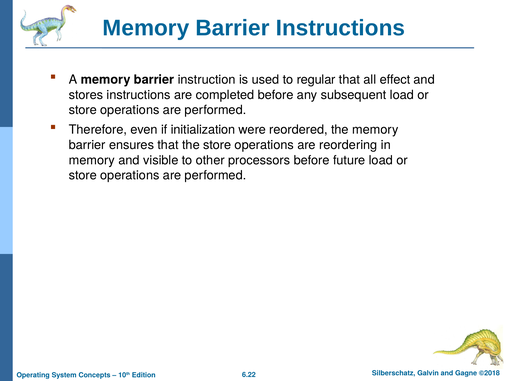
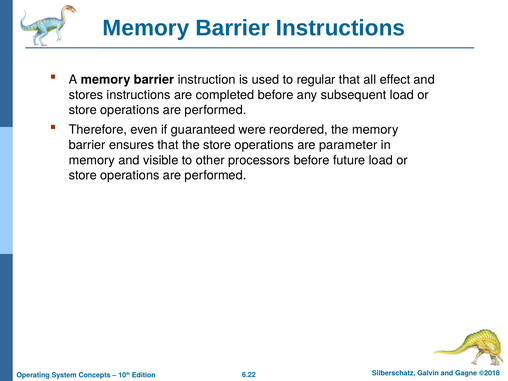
initialization: initialization -> guaranteed (203, 130)
reordering: reordering -> parameter (348, 145)
